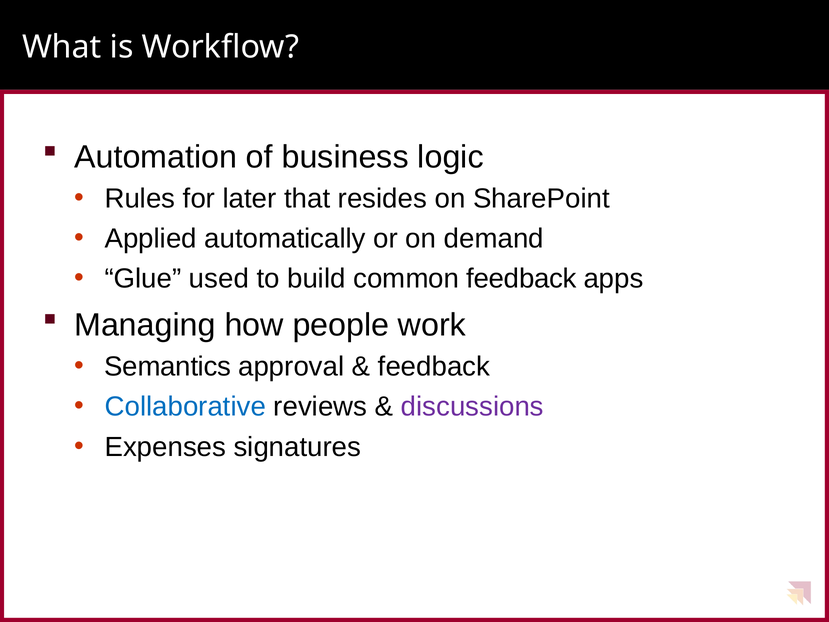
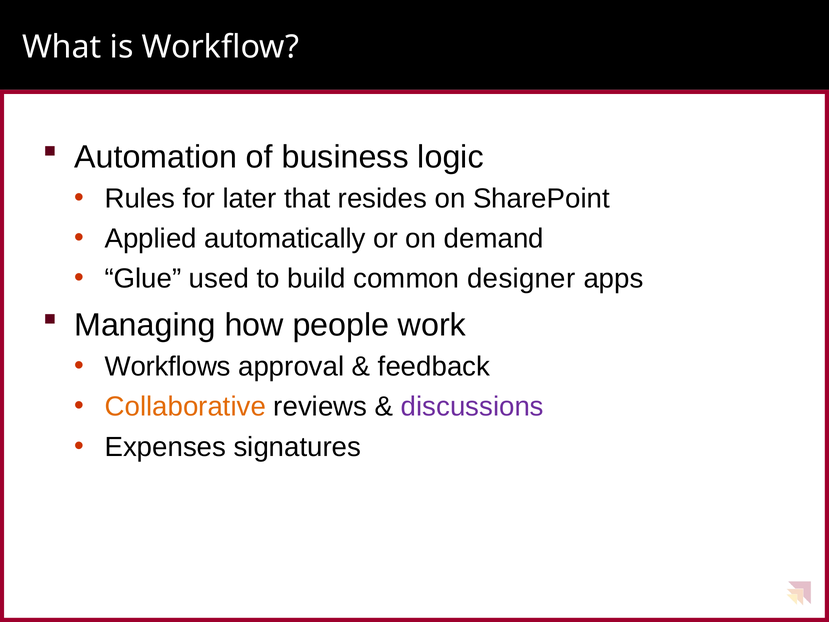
common feedback: feedback -> designer (521, 279)
Semantics: Semantics -> Workflows (168, 367)
Collaborative colour: blue -> orange (185, 407)
